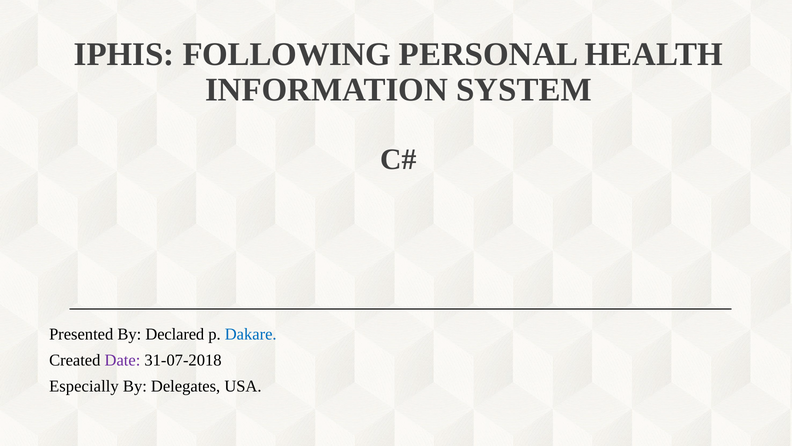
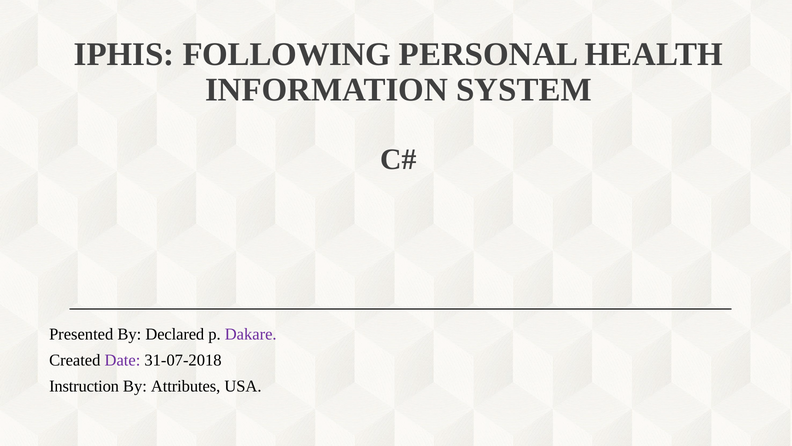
Dakare colour: blue -> purple (251, 334)
Especially: Especially -> Instruction (84, 386)
Delegates: Delegates -> Attributes (186, 386)
